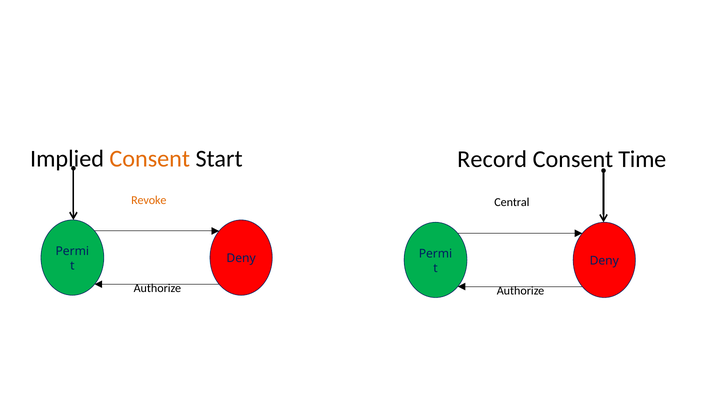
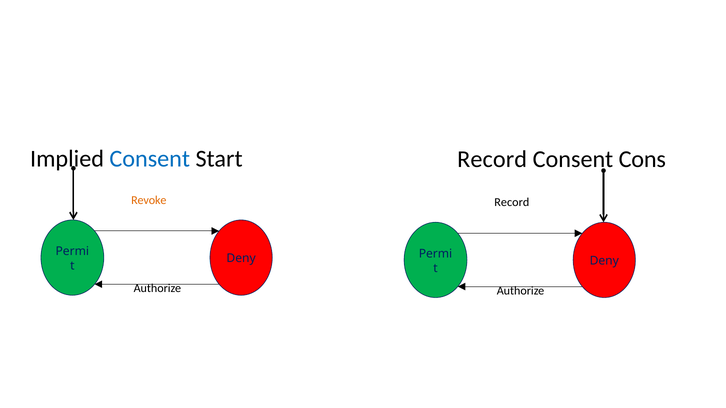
Consent colour: orange -> blue (150, 159)
Time: Time -> Cons (642, 159)
Central: Central -> Record (512, 203)
